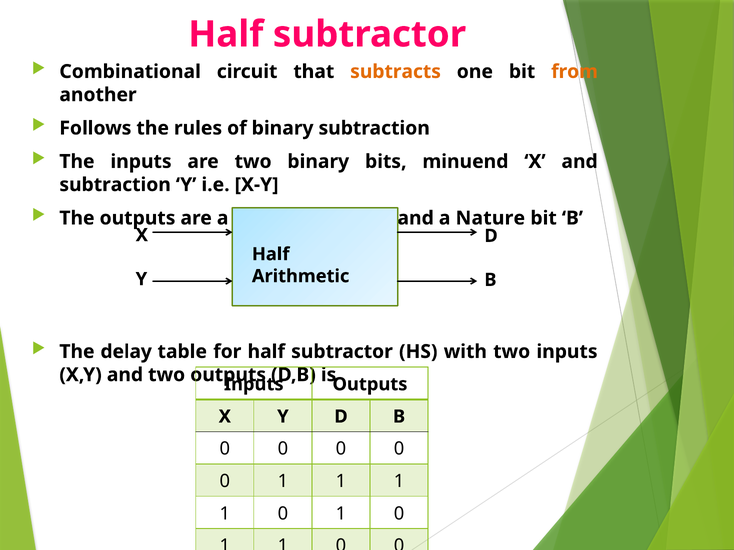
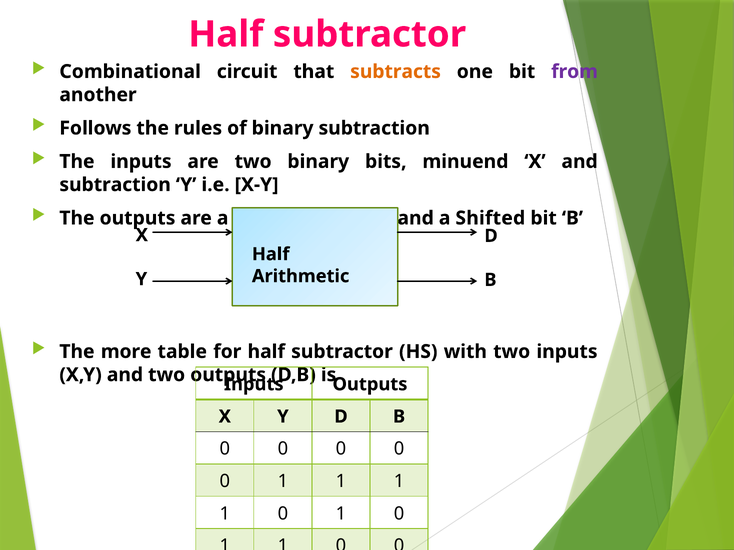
from colour: orange -> purple (575, 72)
Nature: Nature -> Shifted (490, 218)
delay: delay -> more (126, 352)
